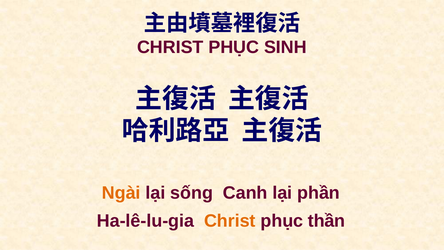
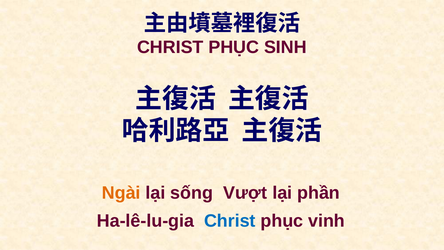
Canh: Canh -> Vượt (245, 193)
Christ colour: orange -> blue (230, 221)
thần: thần -> vinh (326, 221)
